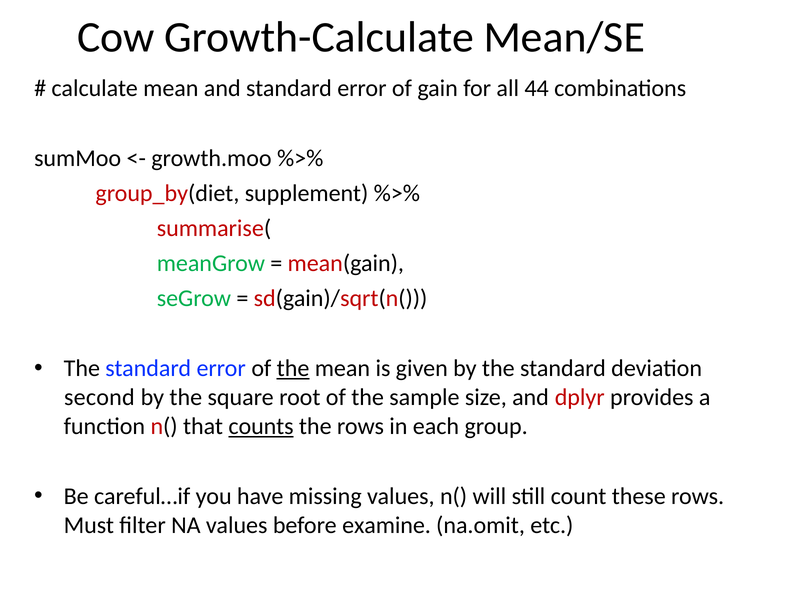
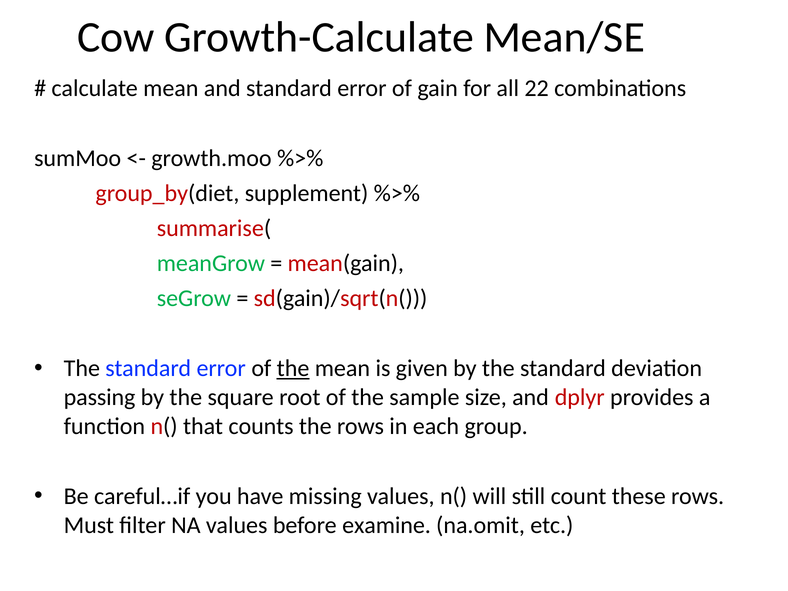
44: 44 -> 22 (537, 88)
second: second -> passing (100, 397)
counts underline: present -> none (261, 426)
